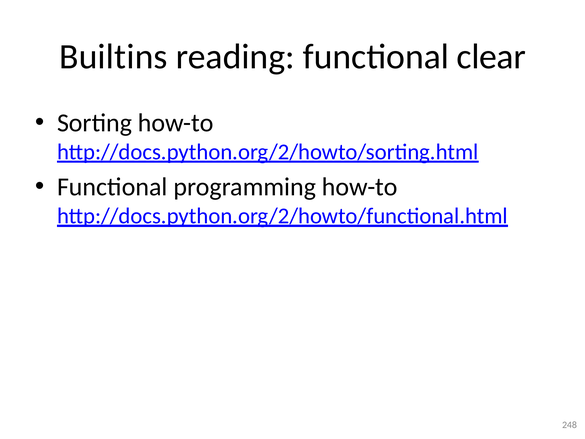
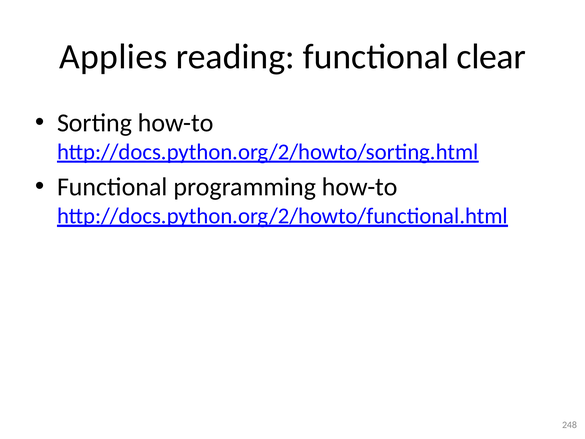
Builtins: Builtins -> Applies (113, 57)
